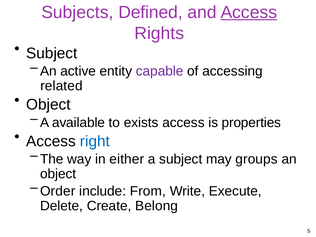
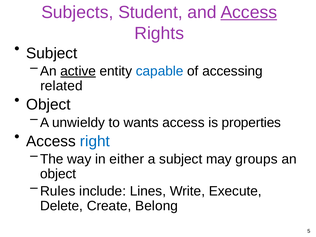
Defined: Defined -> Student (150, 12)
active underline: none -> present (78, 71)
capable colour: purple -> blue (160, 71)
available: available -> unwieldy (78, 123)
exists: exists -> wants (141, 123)
Order: Order -> Rules (58, 191)
From: From -> Lines (148, 191)
